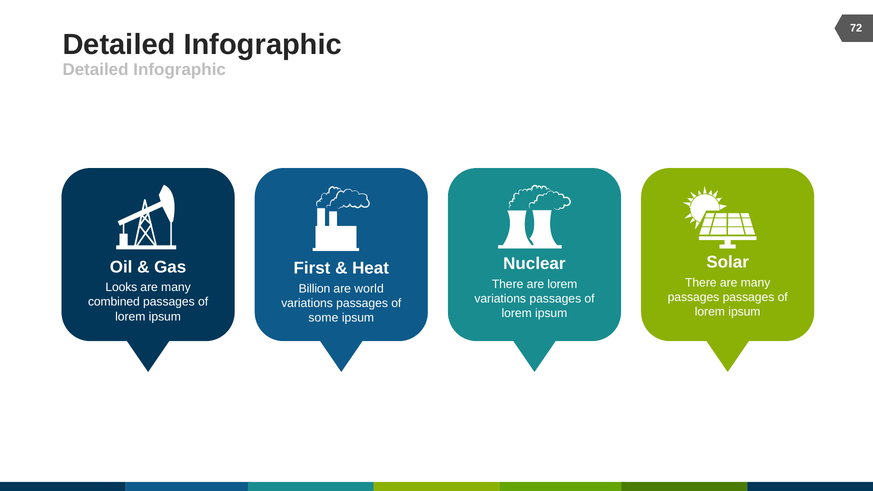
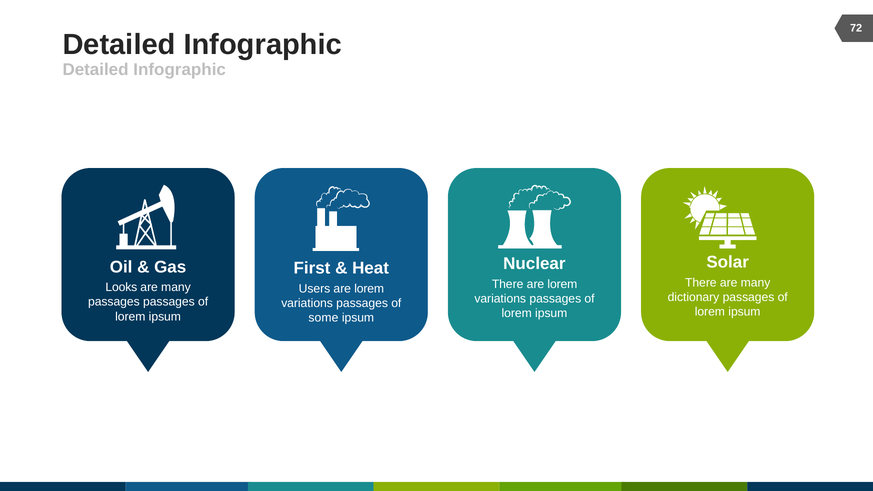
Billion: Billion -> Users (314, 289)
world: world -> lorem (369, 289)
passages: passages -> dictionary (693, 297)
combined: combined -> passages (114, 302)
